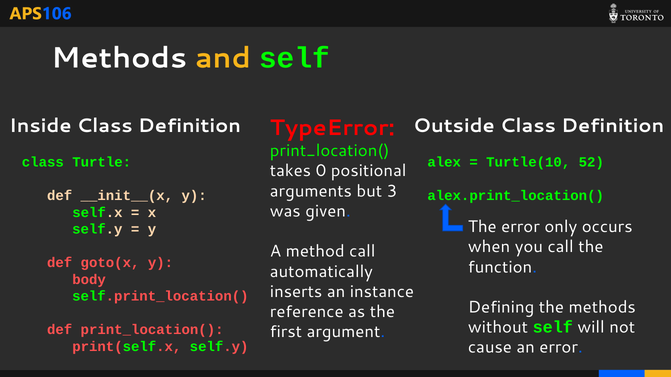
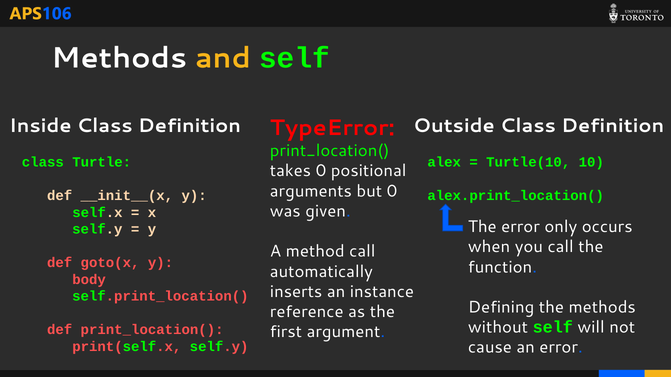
52: 52 -> 10 (591, 162)
but 3: 3 -> 0 (392, 191)
